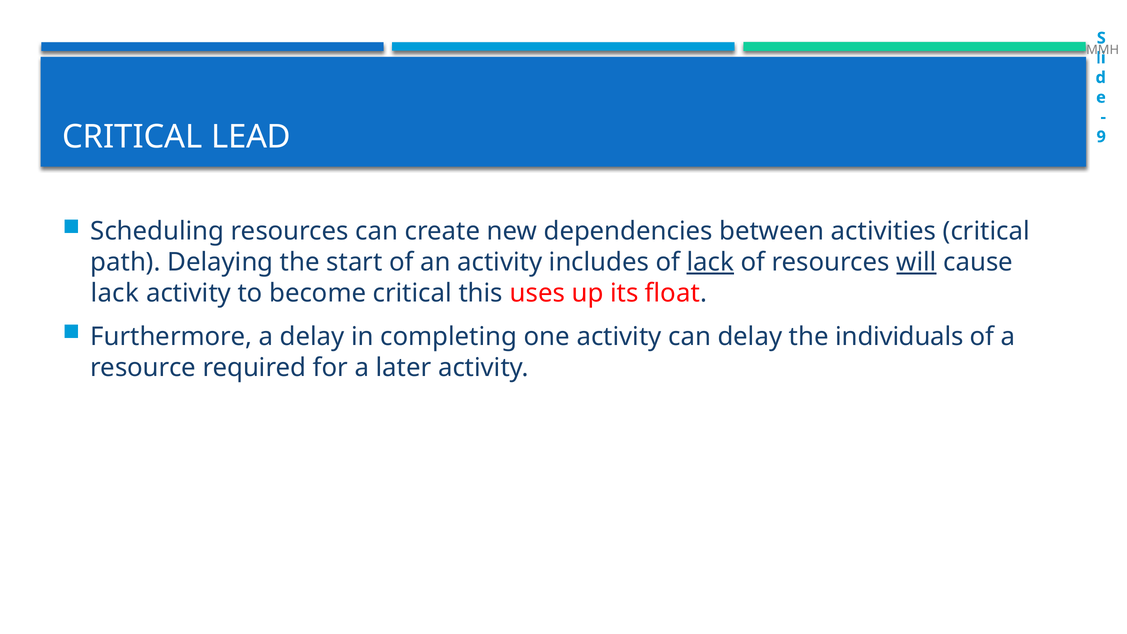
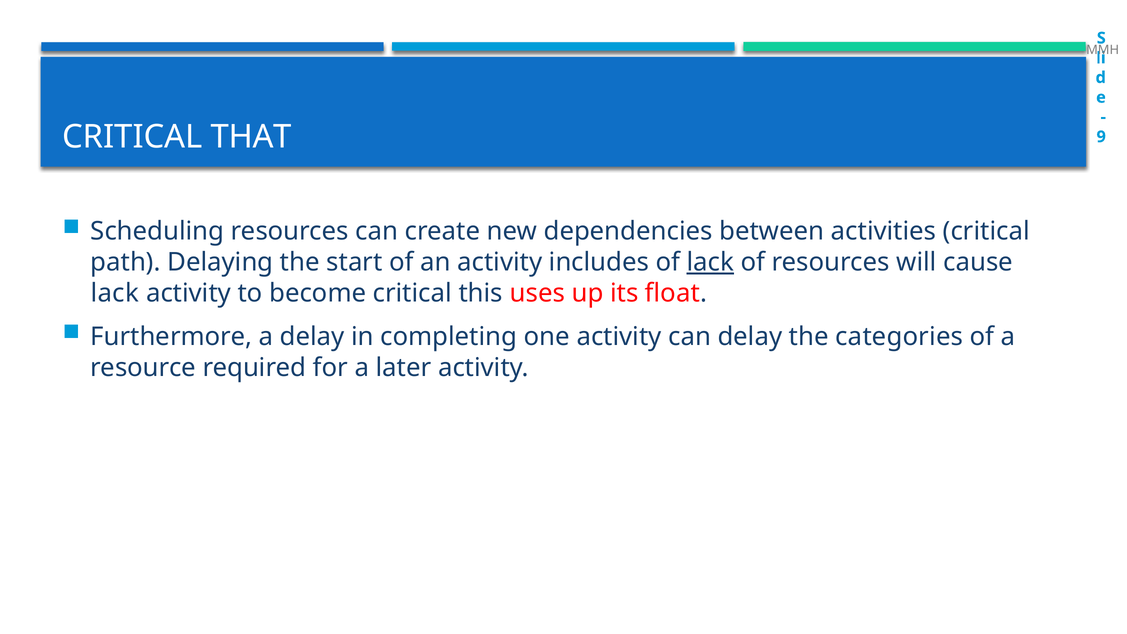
LEAD: LEAD -> THAT (251, 137)
will underline: present -> none (916, 262)
individuals: individuals -> categories (899, 337)
